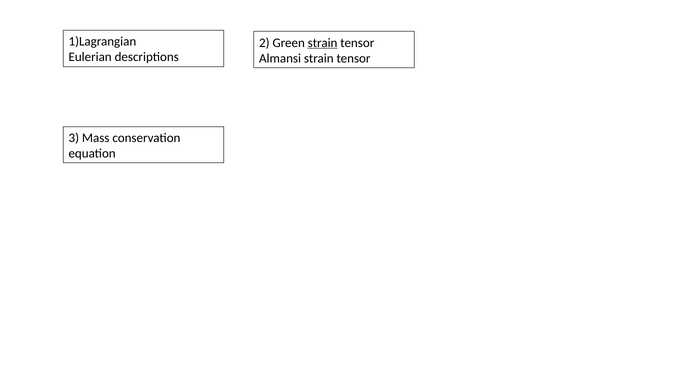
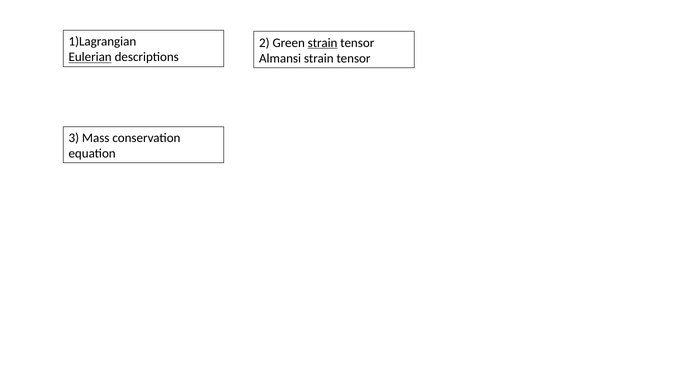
Eulerian underline: none -> present (90, 57)
